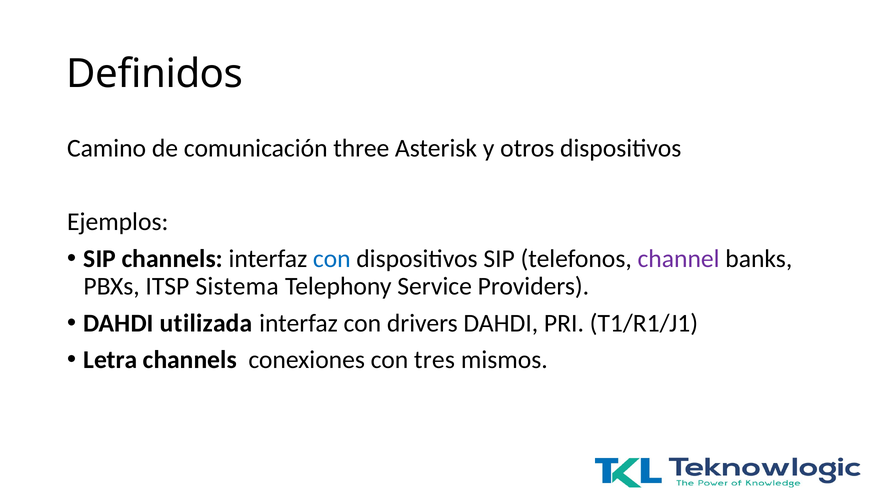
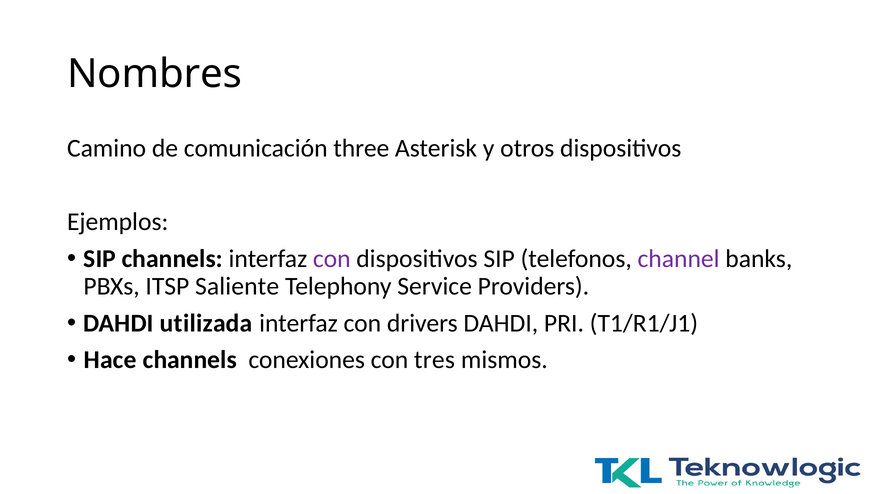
Definidos: Definidos -> Nombres (155, 74)
con colour: blue -> purple (332, 259)
Sistema: Sistema -> Saliente (237, 287)
Letra: Letra -> Hace (110, 360)
